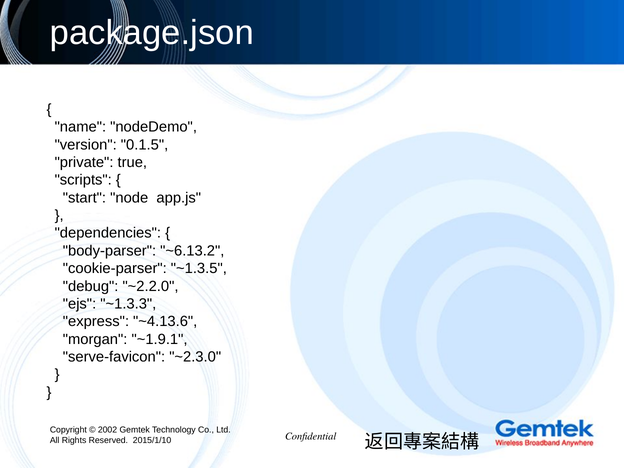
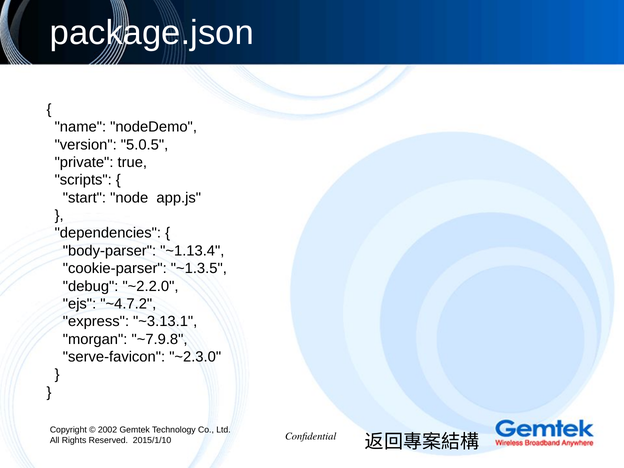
0.1.5: 0.1.5 -> 5.0.5 (145, 145)
~6.13.2: ~6.13.2 -> ~1.13.4 (192, 251)
~1.3.3: ~1.3.3 -> ~4.7.2 (128, 304)
~4.13.6: ~4.13.6 -> ~3.13.1 (165, 322)
~1.9.1: ~1.9.1 -> ~7.9.8 (160, 339)
